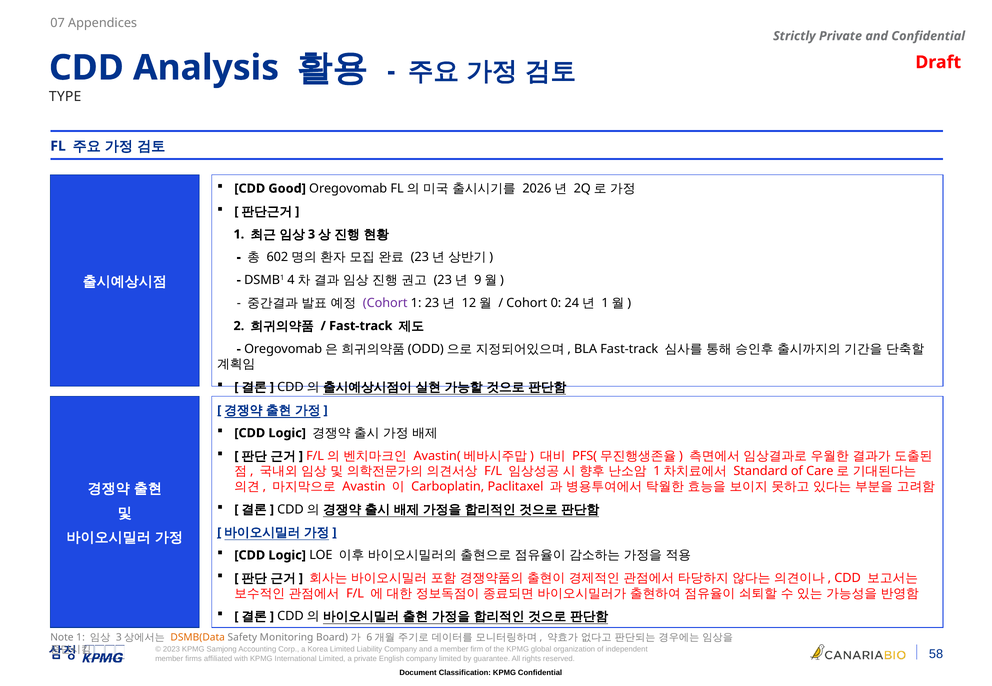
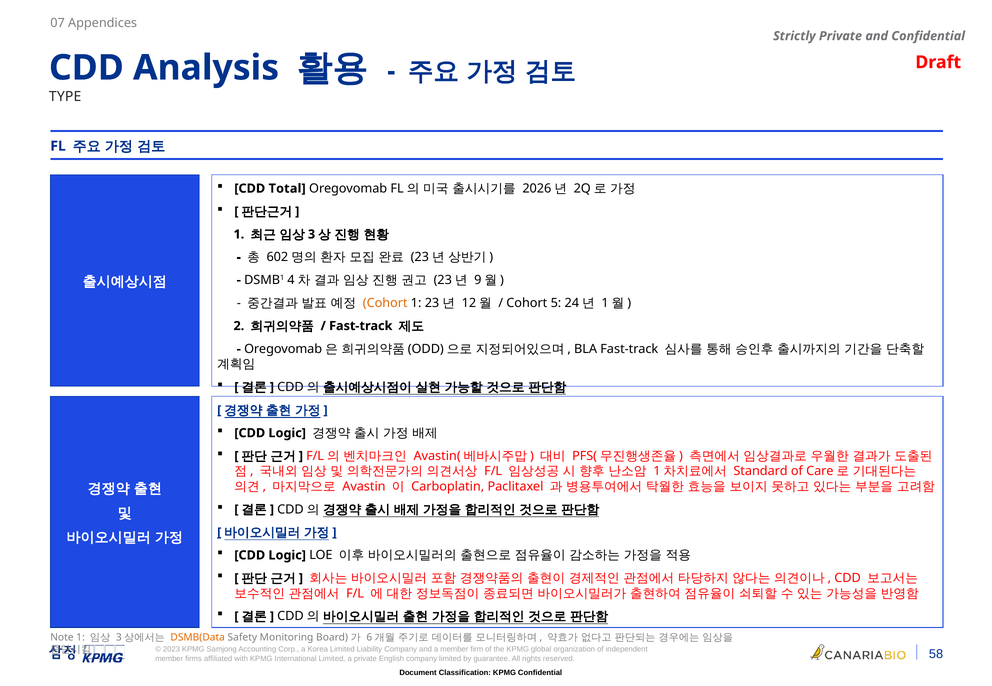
Good: Good -> Total (287, 189)
Cohort colour: purple -> orange (385, 303)
0: 0 -> 5 (556, 303)
